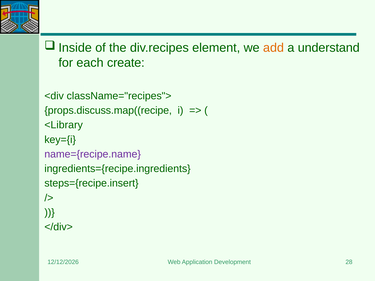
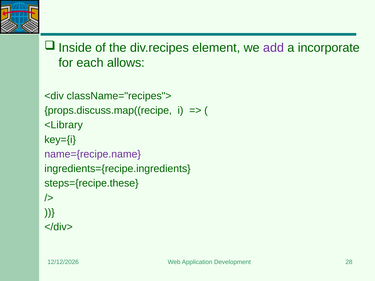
add colour: orange -> purple (273, 48)
understand: understand -> incorporate (329, 48)
create: create -> allows (126, 63)
steps={recipe.insert: steps={recipe.insert -> steps={recipe.these (91, 183)
